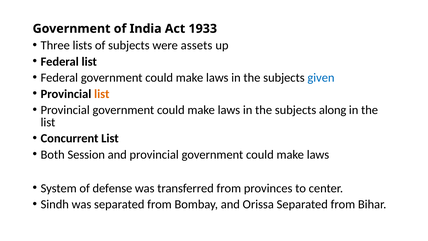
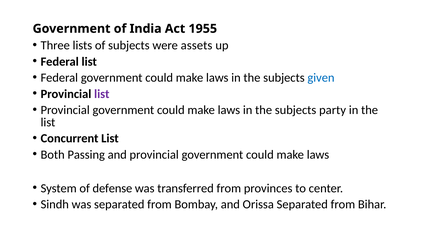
1933: 1933 -> 1955 (203, 29)
list colour: orange -> purple (102, 94)
along: along -> party (333, 110)
Session: Session -> Passing (86, 154)
